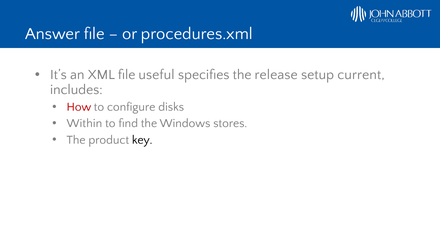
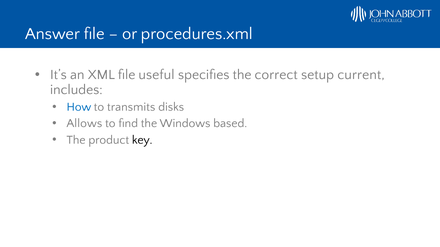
release: release -> correct (276, 75)
How colour: red -> blue (79, 107)
configure: configure -> transmits (131, 107)
Within: Within -> Allows (84, 124)
stores: stores -> based (230, 124)
